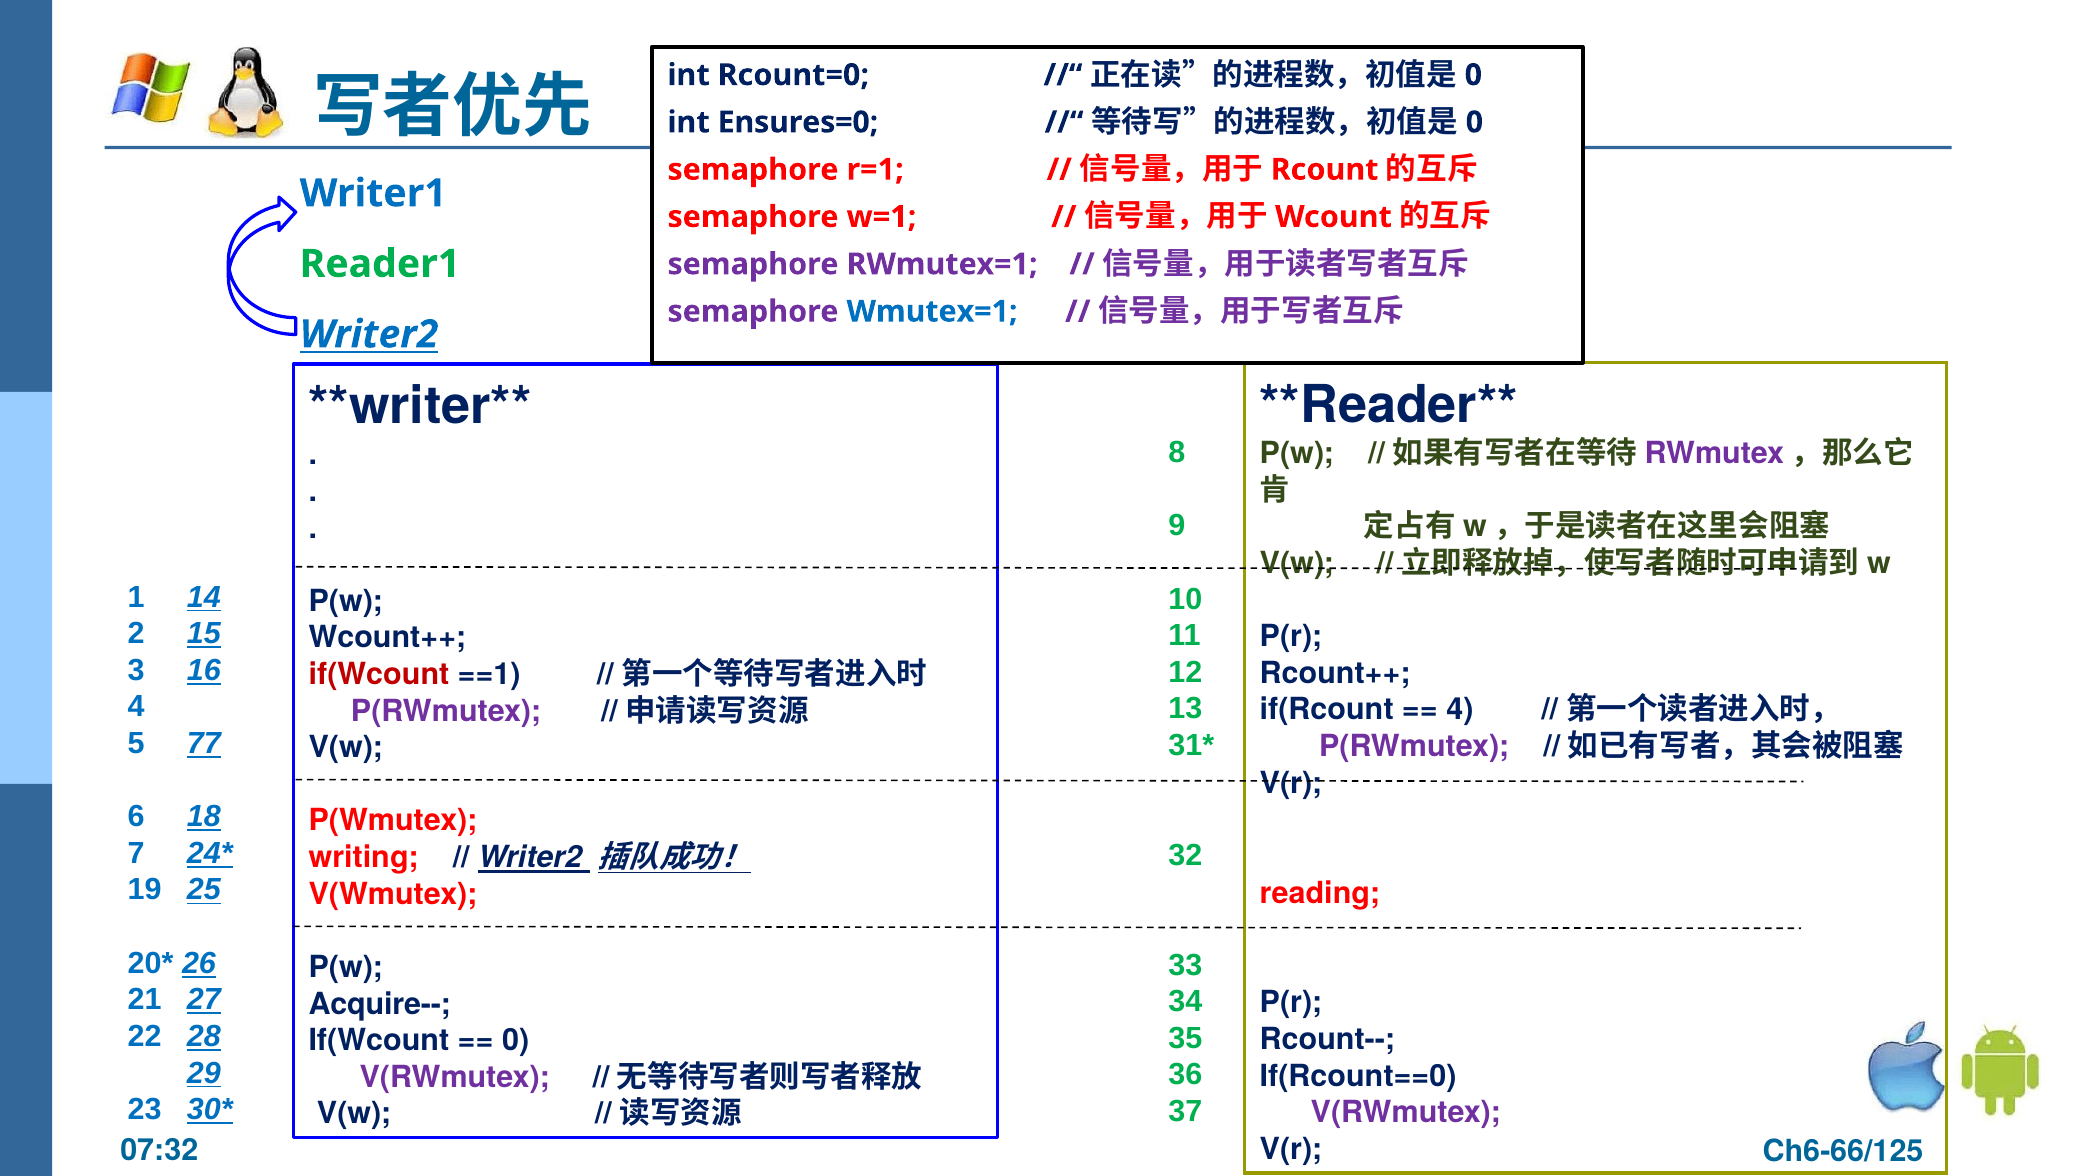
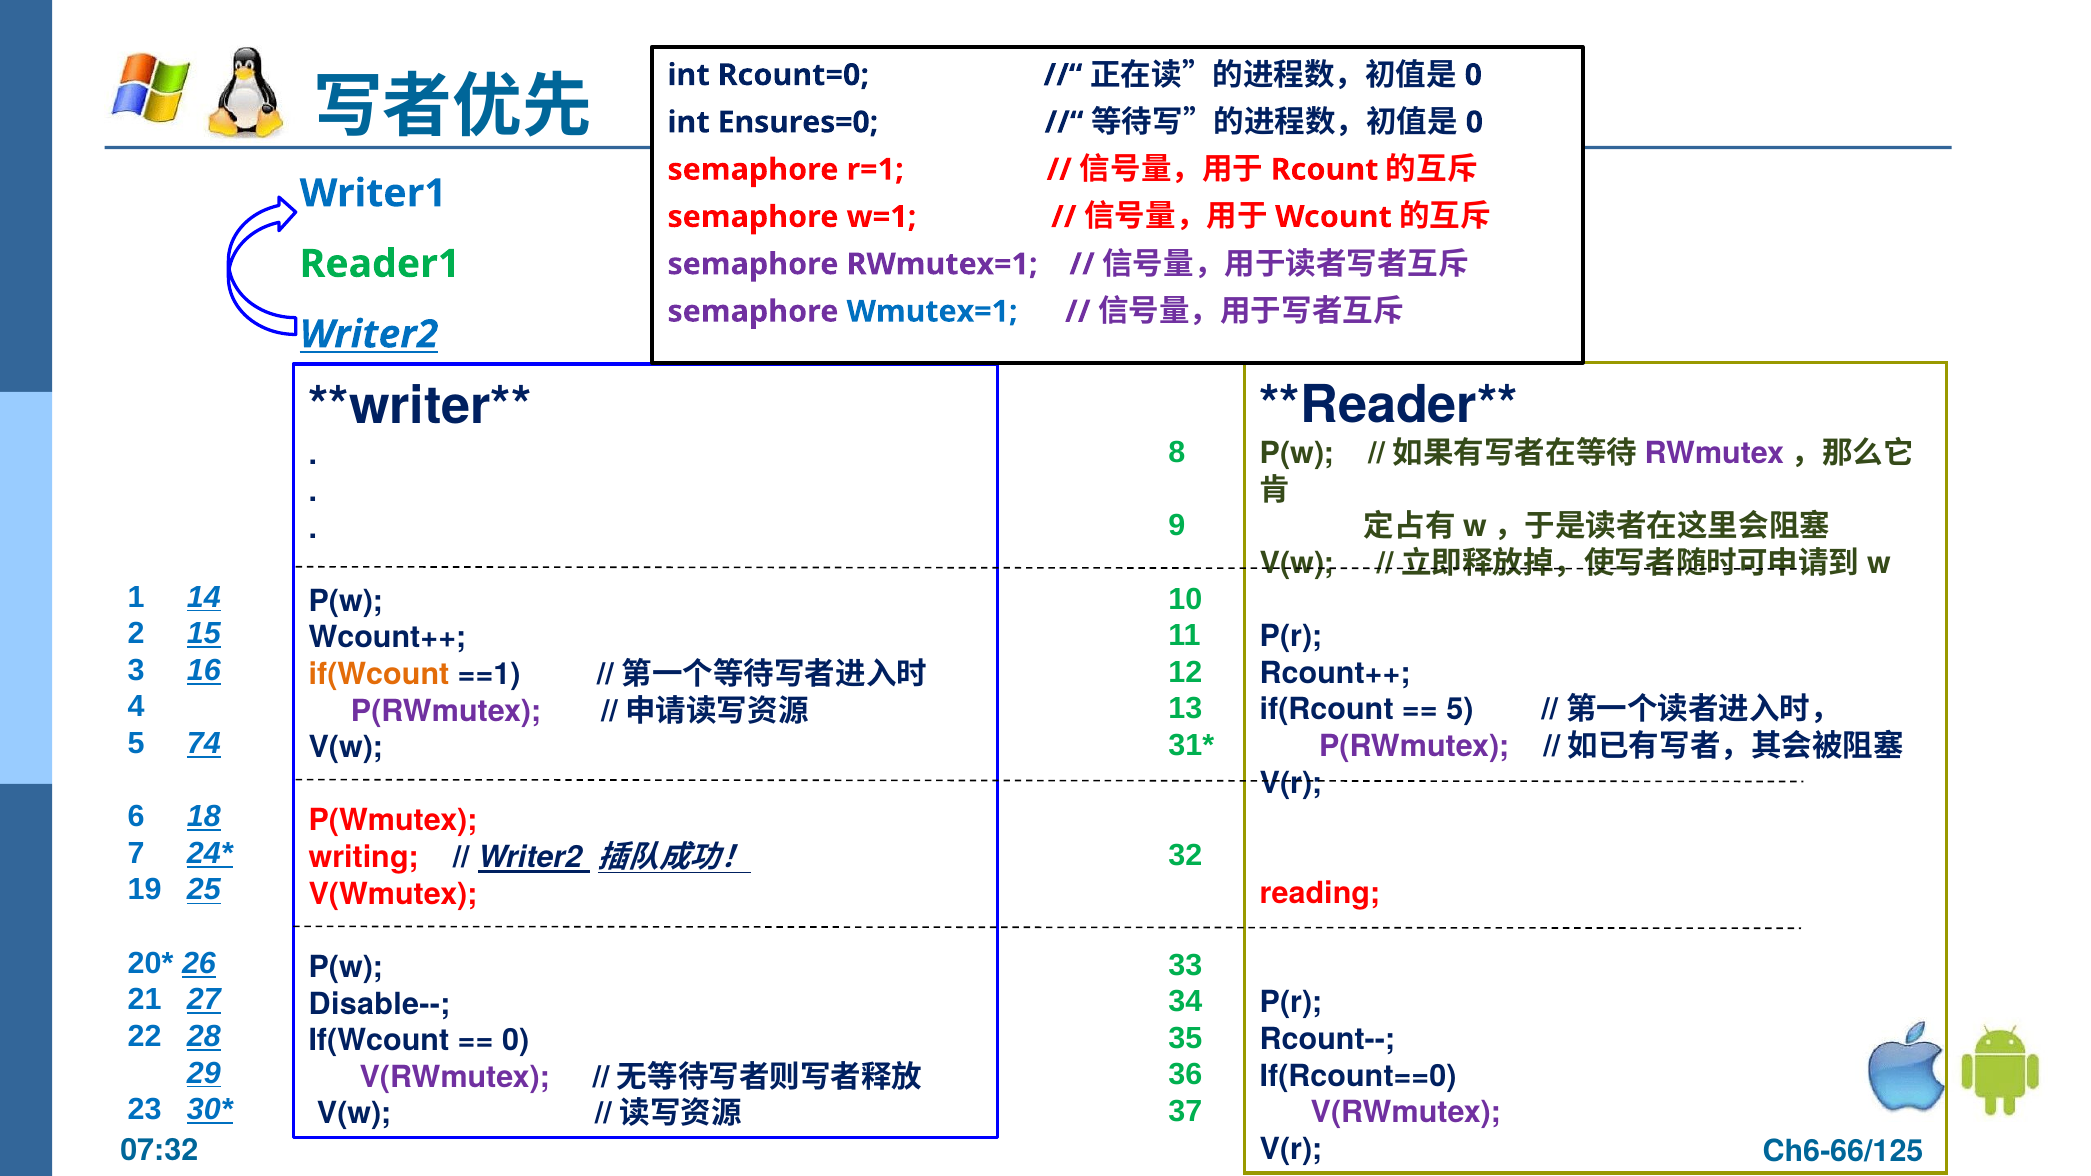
if(Wcount colour: red -> orange (379, 675)
4: 4 -> 5 (1460, 710)
77: 77 -> 74 (204, 744)
Acquire--: Acquire-- -> Disable-- (380, 1004)
